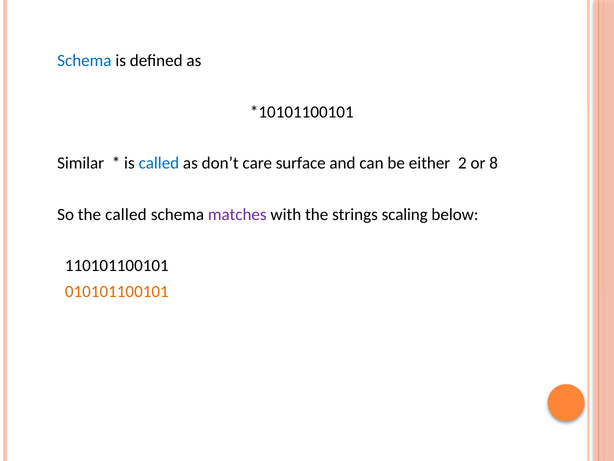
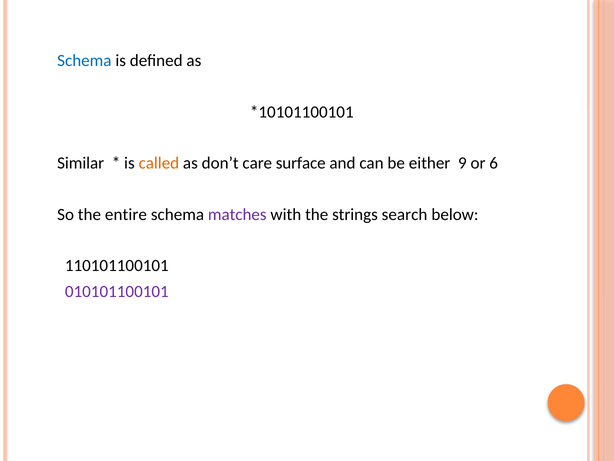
called colour: blue -> orange (159, 163)
2: 2 -> 9 (462, 163)
8: 8 -> 6 (494, 163)
the called: called -> entire (126, 214)
scaling: scaling -> search (405, 214)
010101100101 colour: orange -> purple (117, 291)
